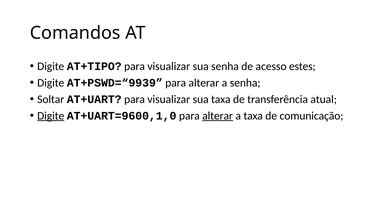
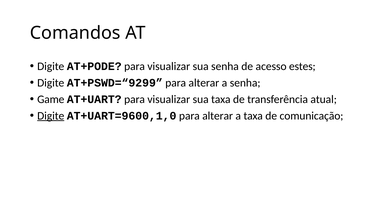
AT+TIPO: AT+TIPO -> AT+PODE (94, 66)
AT+PSWD=“9939: AT+PSWD=“9939 -> AT+PSWD=“9299 (115, 83)
Soltar: Soltar -> Game (51, 99)
alterar underline: present -> none (218, 115)
